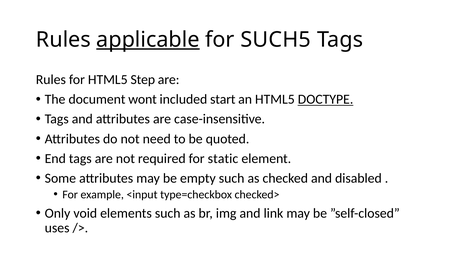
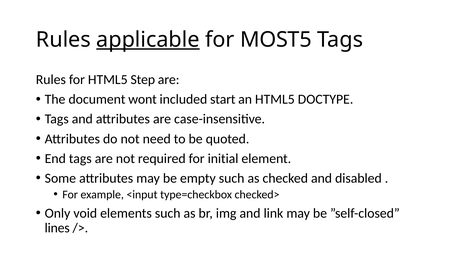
SUCH5: SUCH5 -> MOST5 (276, 40)
DOCTYPE underline: present -> none (326, 99)
static: static -> initial (223, 158)
uses: uses -> lines (57, 228)
